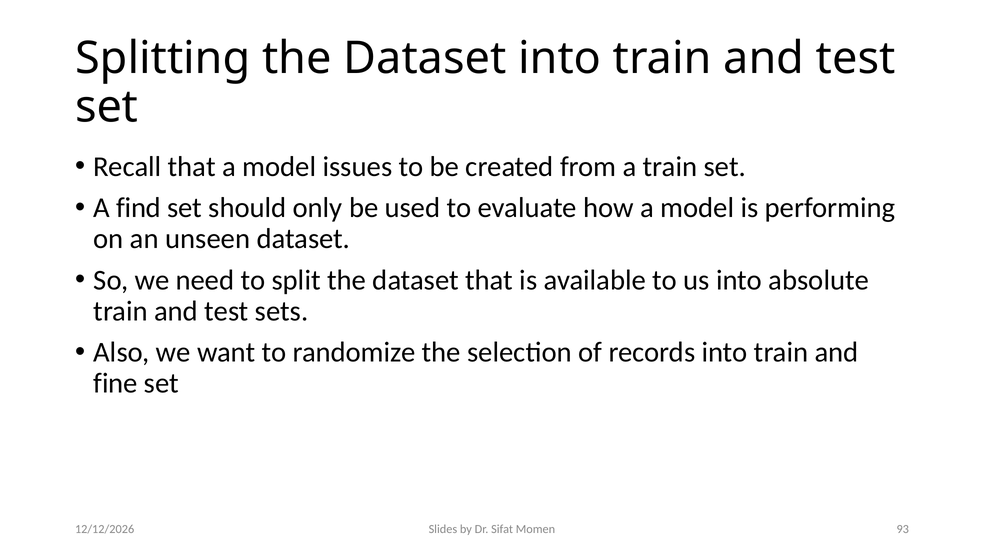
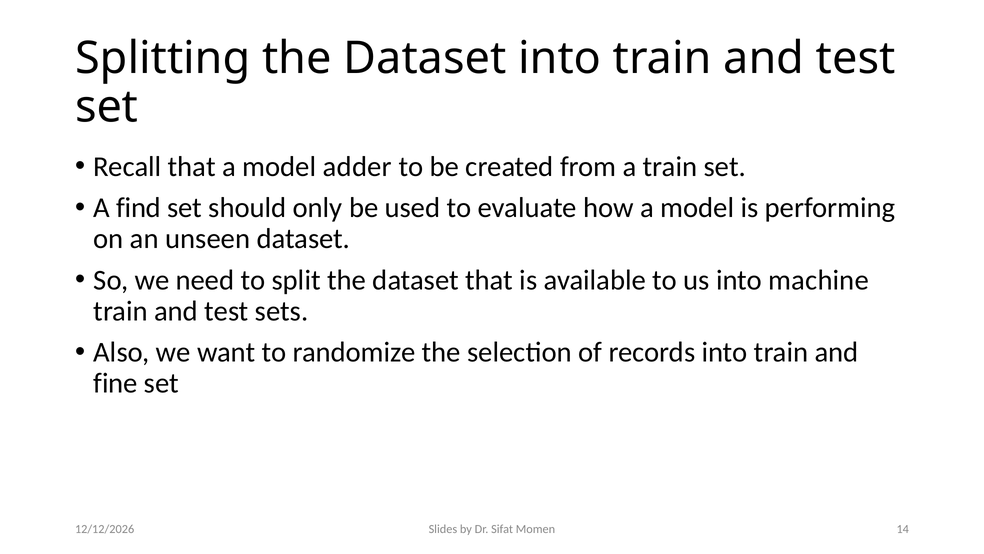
issues: issues -> adder (357, 166)
absolute: absolute -> machine (819, 280)
93: 93 -> 14 (903, 528)
